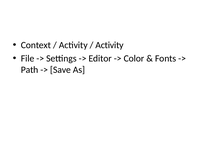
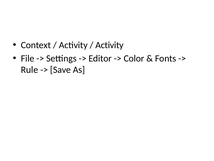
Path: Path -> Rule (30, 70)
